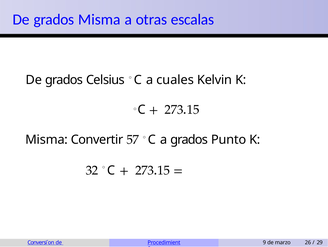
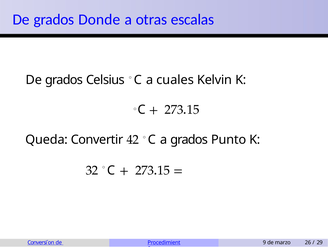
grados Misma: Misma -> Donde (99, 20)
Misma: Misma -> Queda (47, 139)
57: 57 -> 42 (133, 139)
